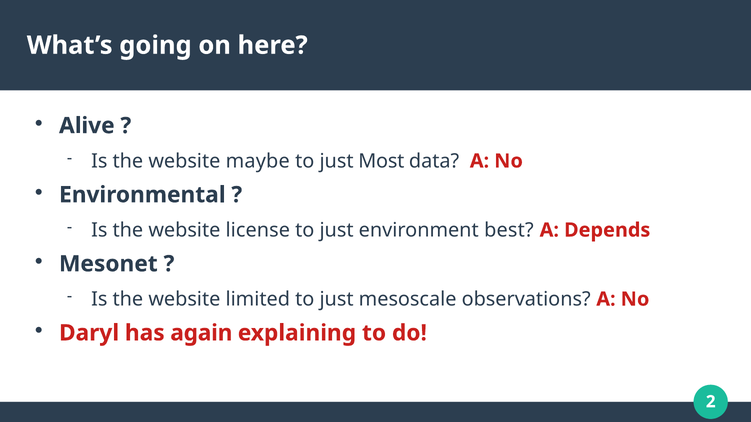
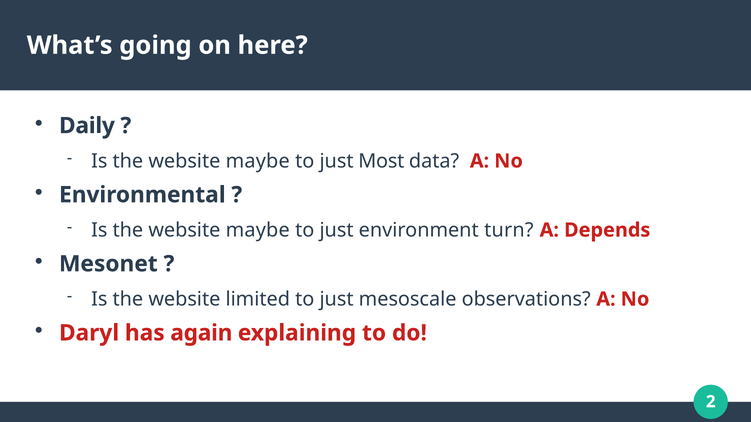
Alive: Alive -> Daily (87, 126)
license: license -> maybe (258, 230)
best: best -> turn (509, 230)
